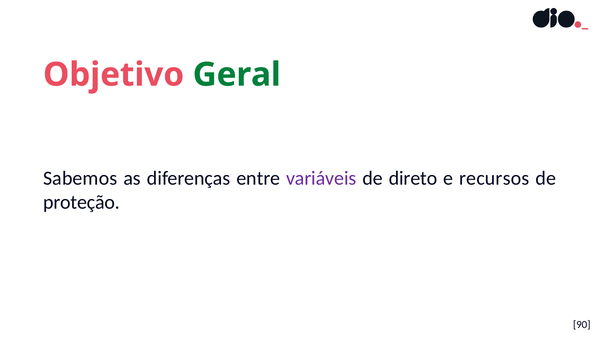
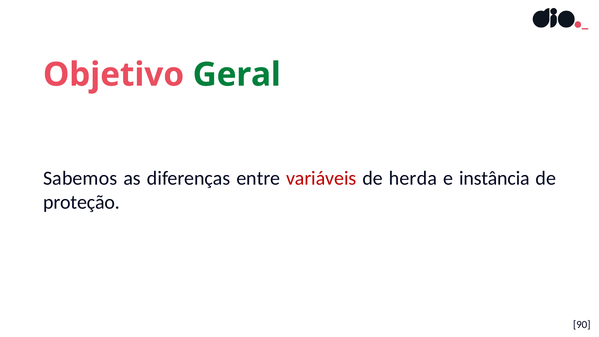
variáveis colour: purple -> red (321, 178)
direto: direto -> herda (413, 178)
recursos: recursos -> instância (494, 178)
